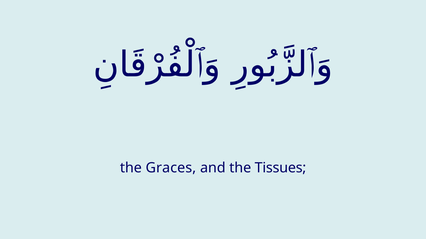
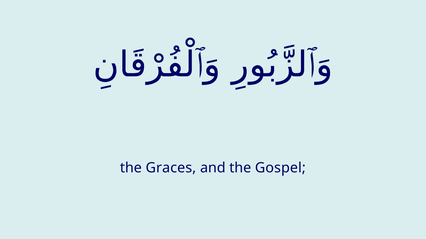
Tissues: Tissues -> Gospel (280, 168)
